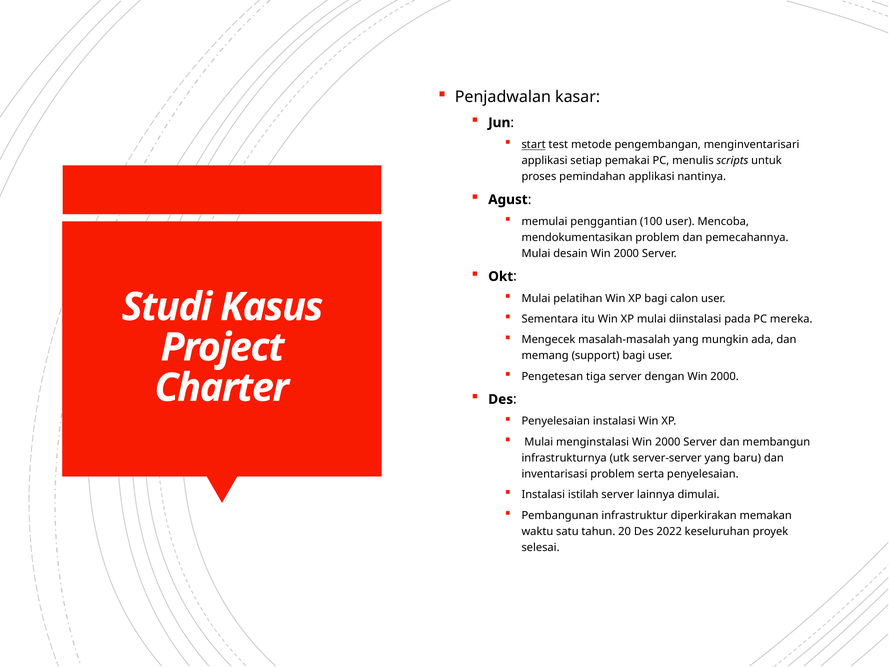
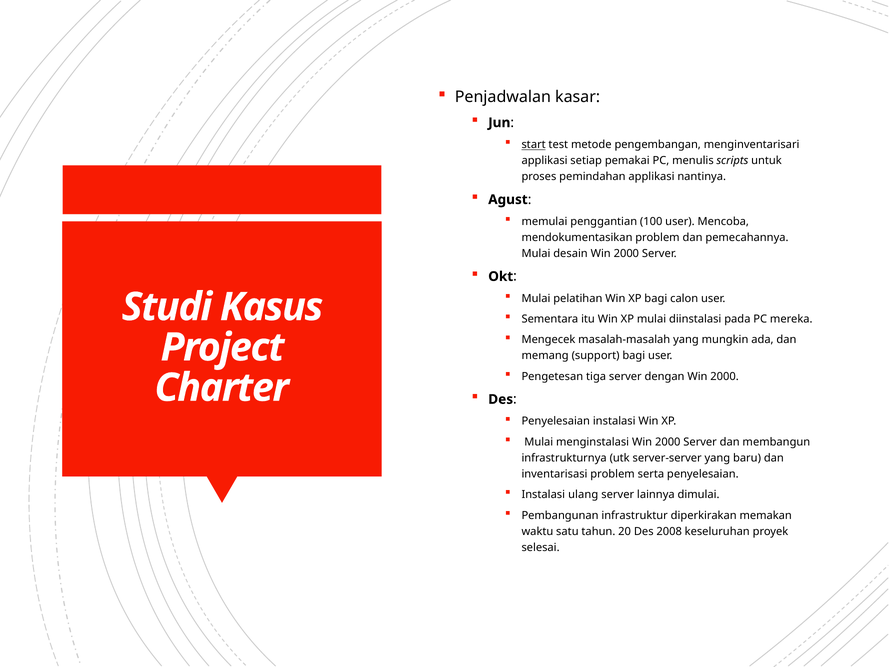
istilah: istilah -> ulang (583, 495)
2022: 2022 -> 2008 (669, 531)
